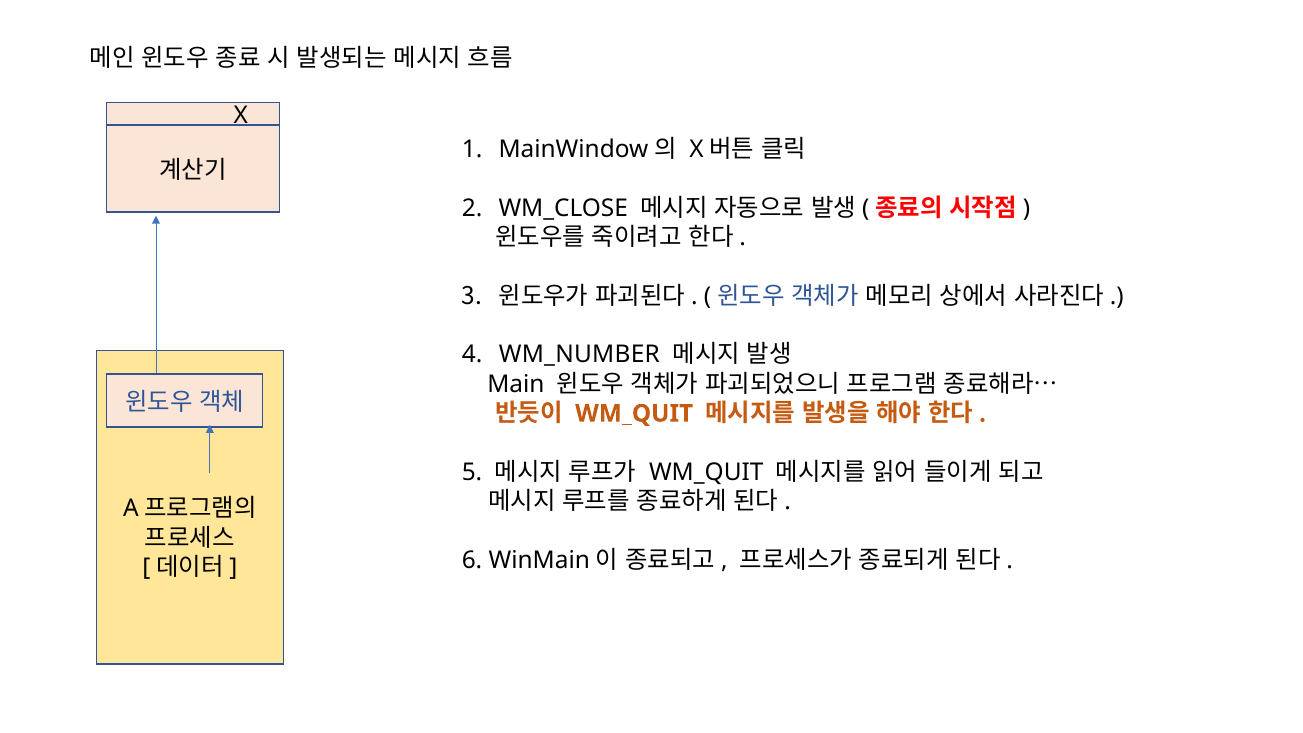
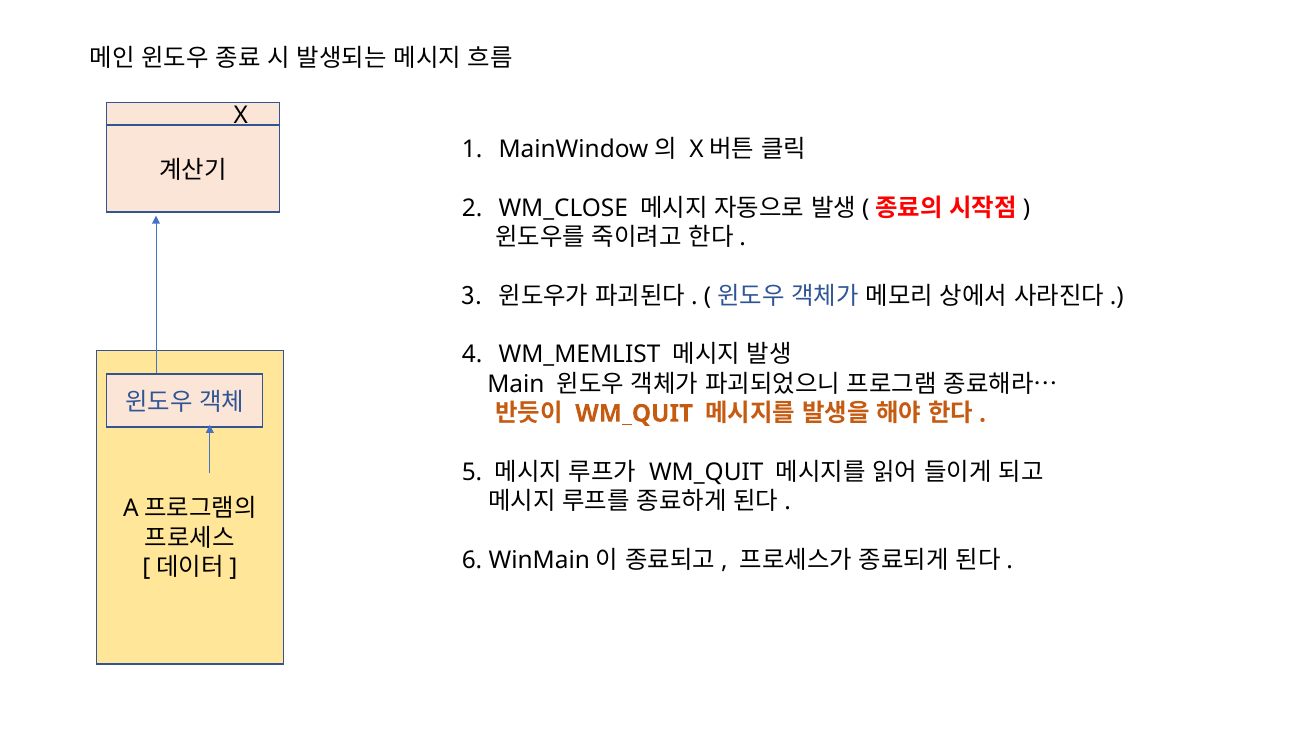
WM_NUMBER: WM_NUMBER -> WM_MEMLIST (579, 355)
